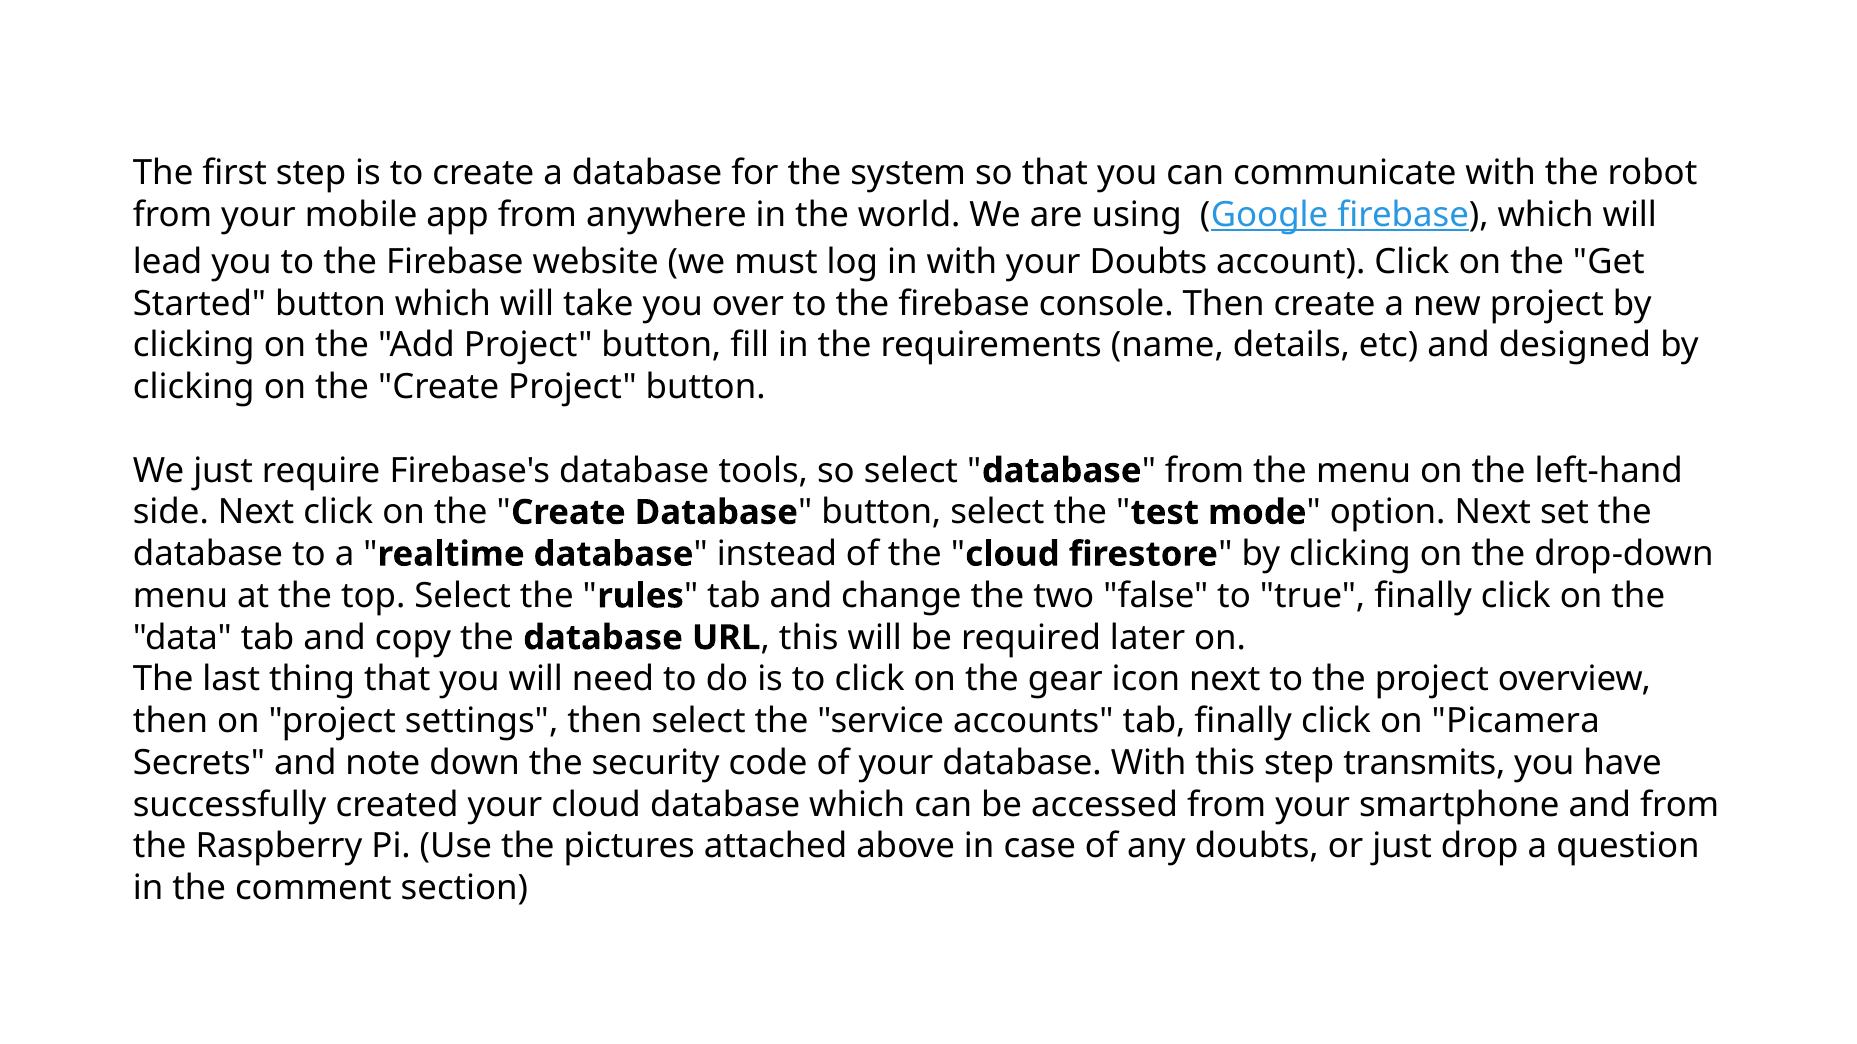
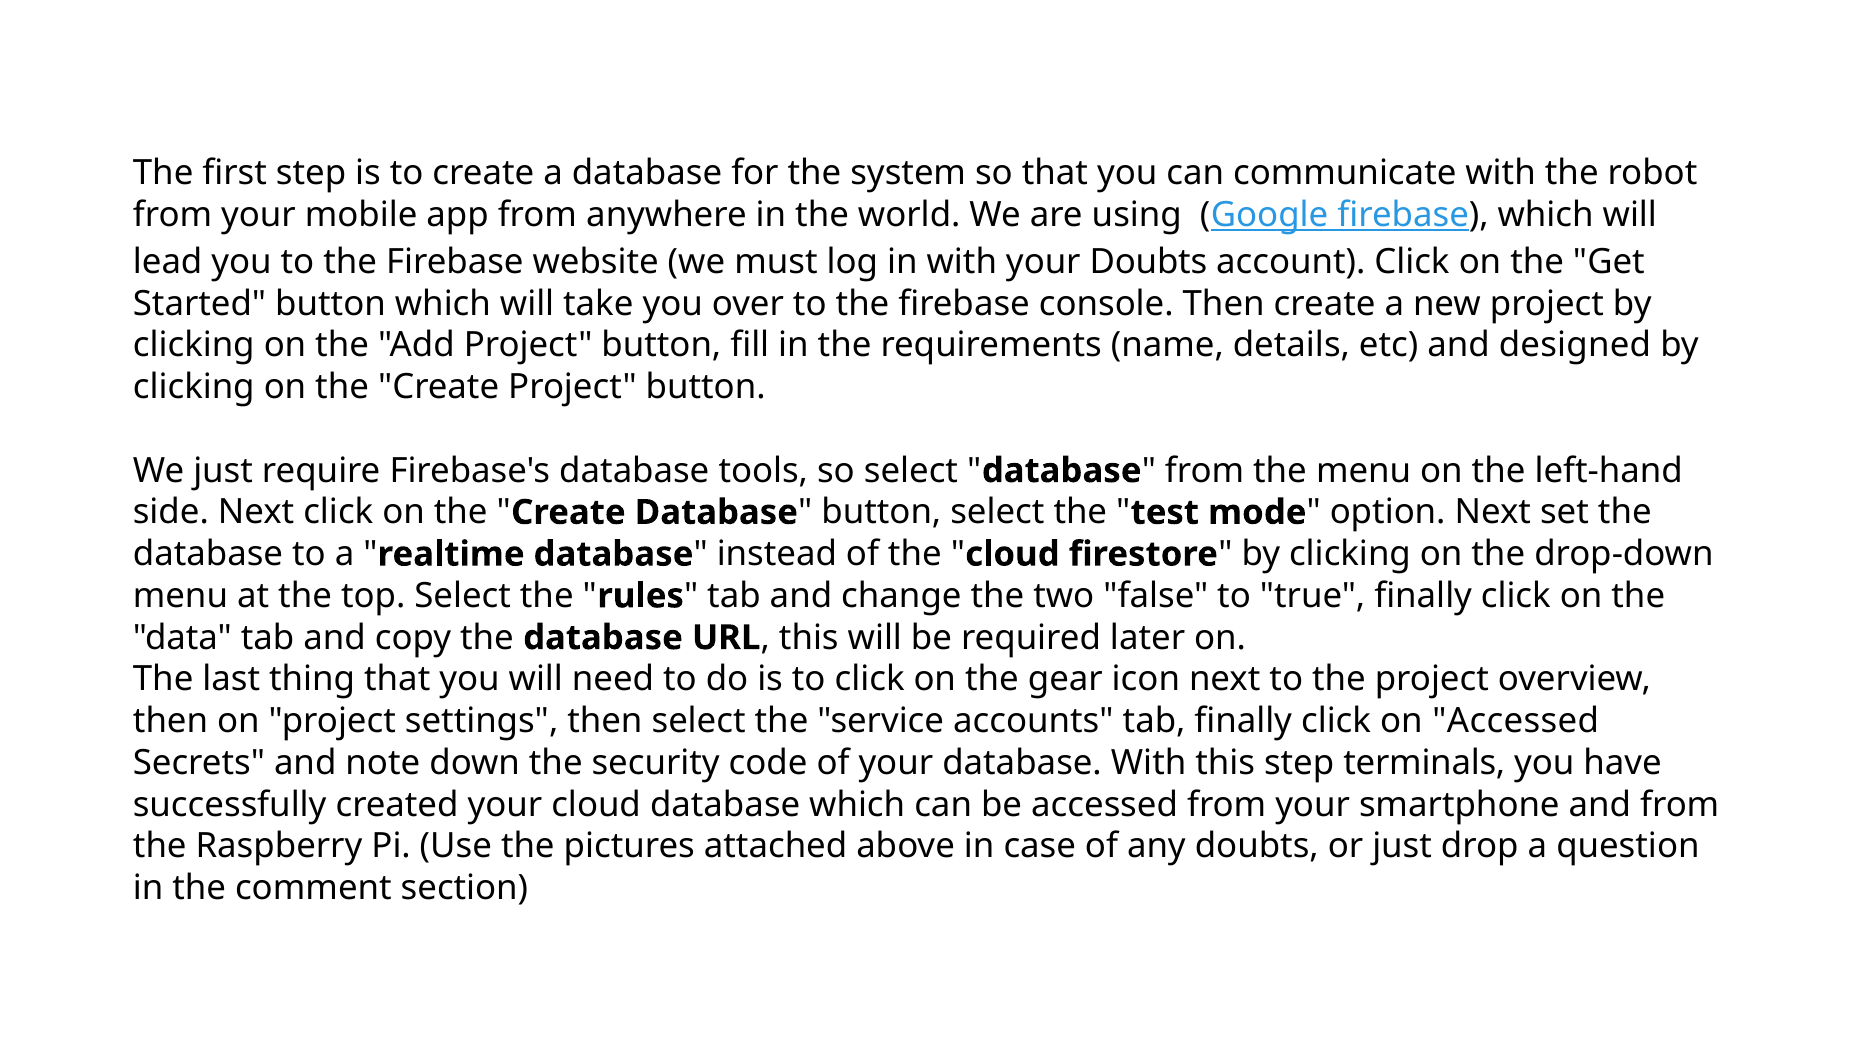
on Picamera: Picamera -> Accessed (1516, 722)
transmits: transmits -> terminals (1424, 763)
